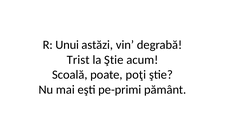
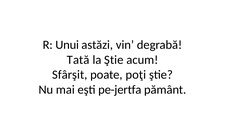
Trist: Trist -> Tată (78, 60)
Scoală: Scoală -> Sfârşit (70, 75)
pe-primi: pe-primi -> pe-jertfa (120, 90)
